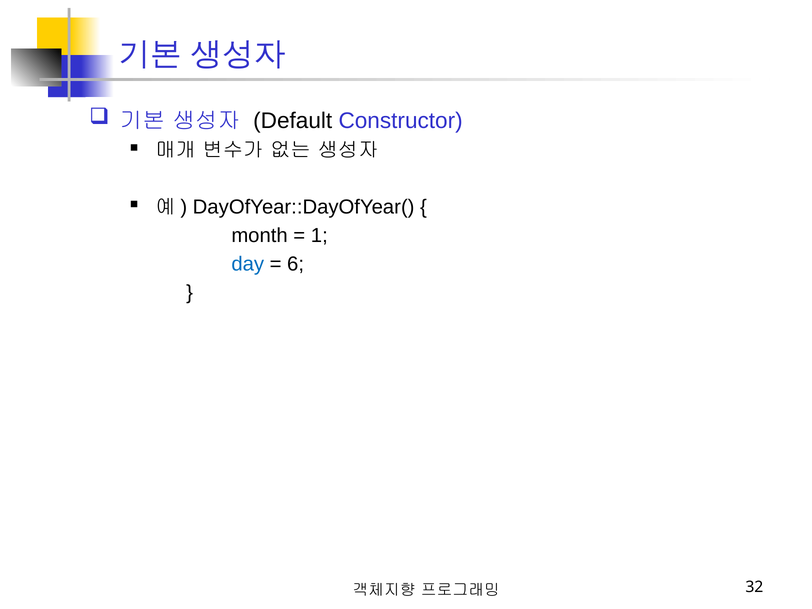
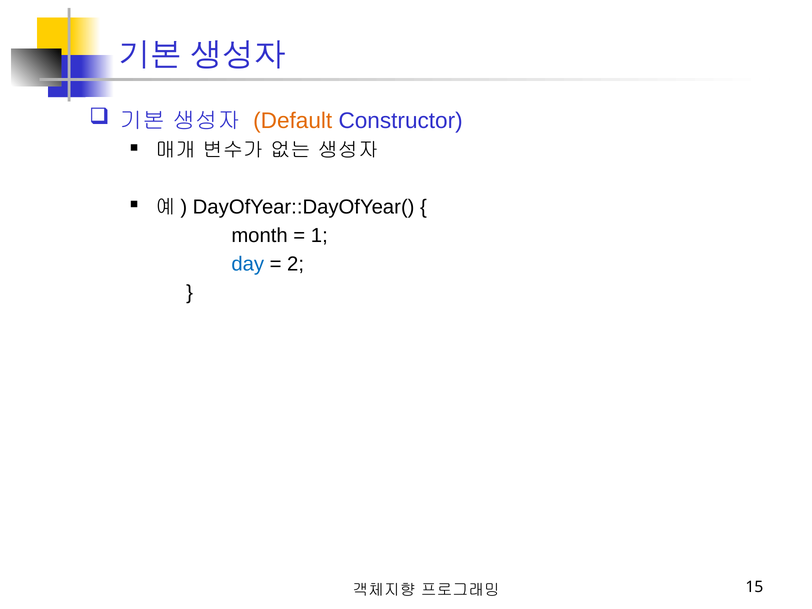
Default colour: black -> orange (293, 121)
6: 6 -> 2 (296, 264)
32: 32 -> 15 (754, 587)
